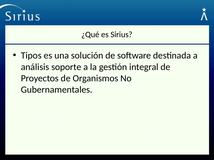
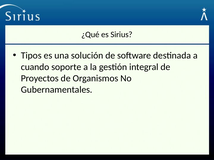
análisis: análisis -> cuando (35, 67)
